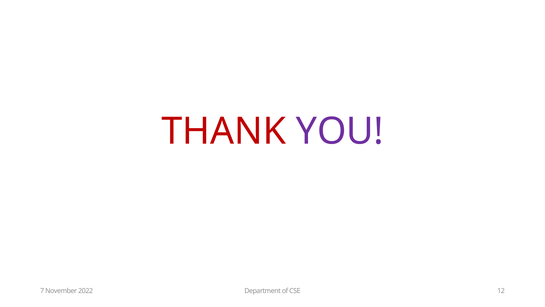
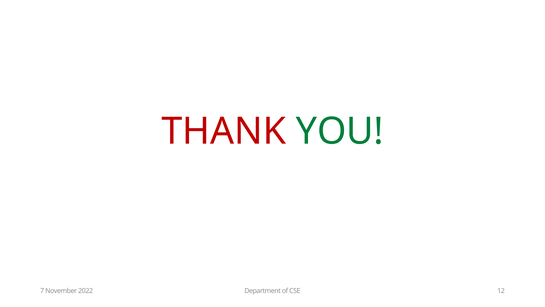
YOU colour: purple -> green (340, 131)
